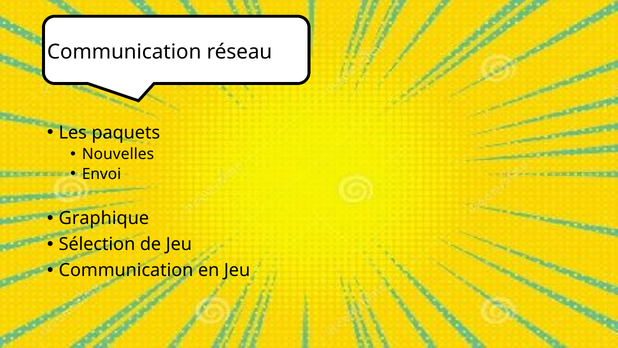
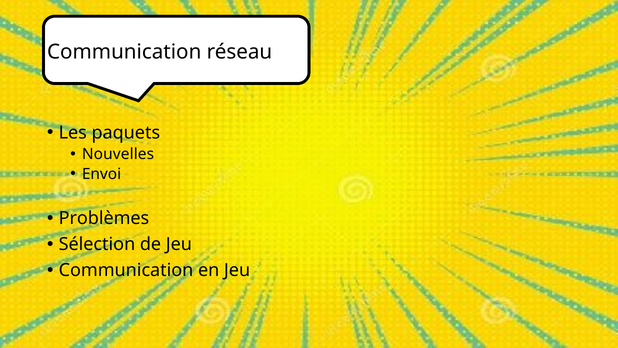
Graphique: Graphique -> Problèmes (104, 218)
